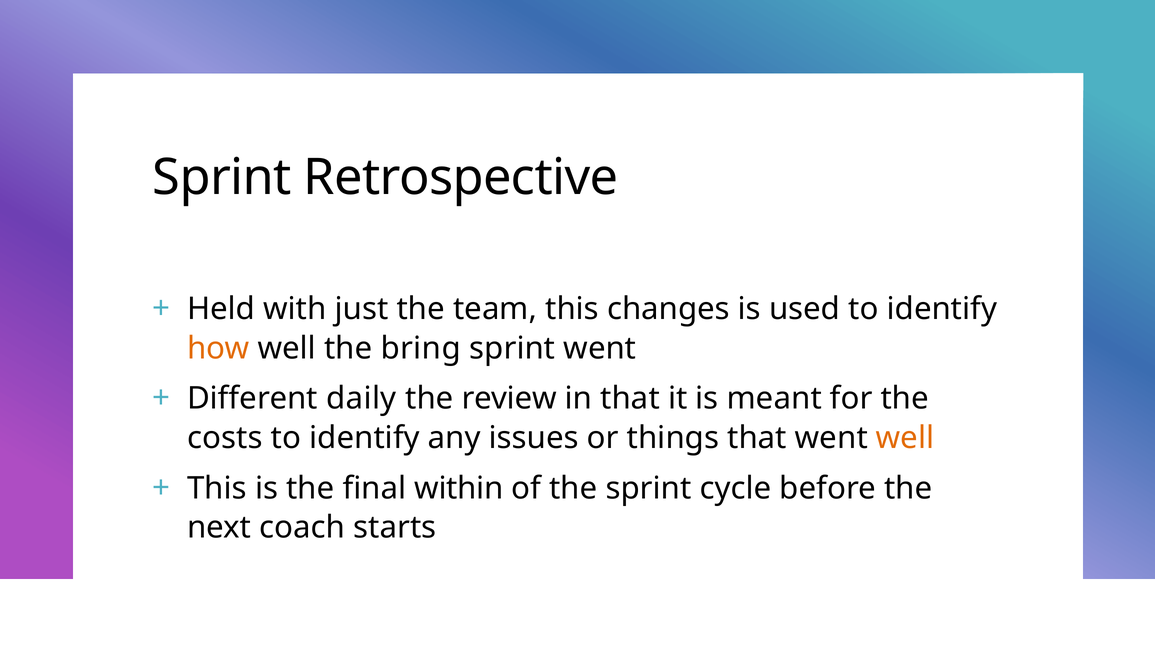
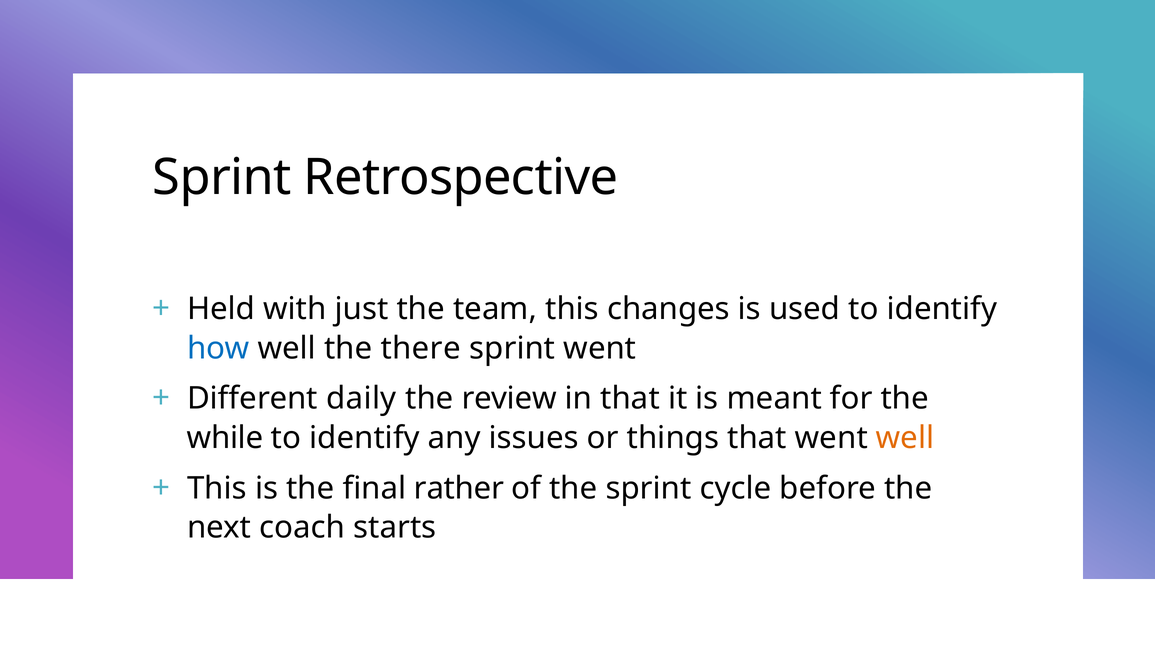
how colour: orange -> blue (218, 348)
bring: bring -> there (421, 348)
costs: costs -> while (225, 438)
within: within -> rather (459, 488)
